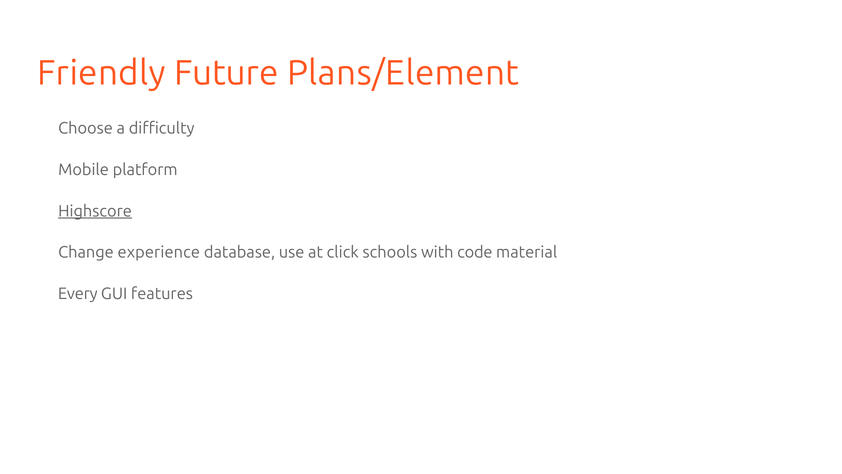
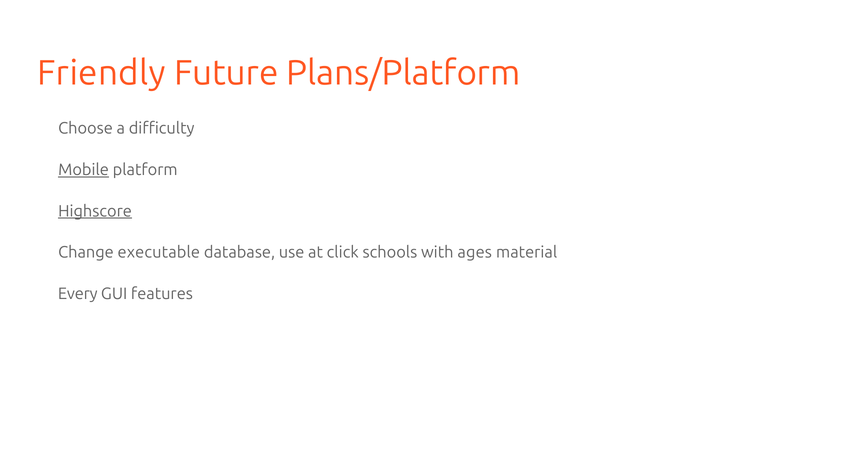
Plans/Element: Plans/Element -> Plans/Platform (403, 73)
Mobile underline: none -> present (84, 170)
experience: experience -> executable (159, 252)
code: code -> ages (475, 252)
